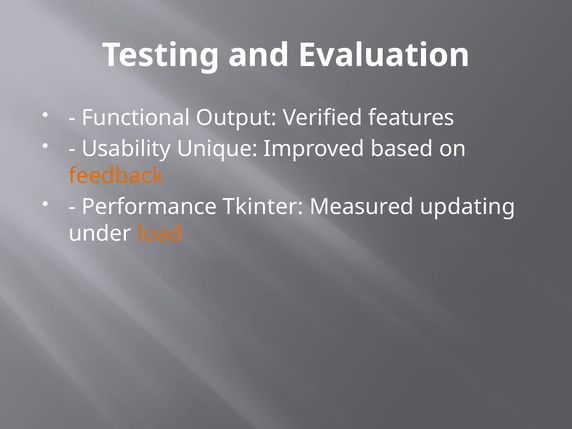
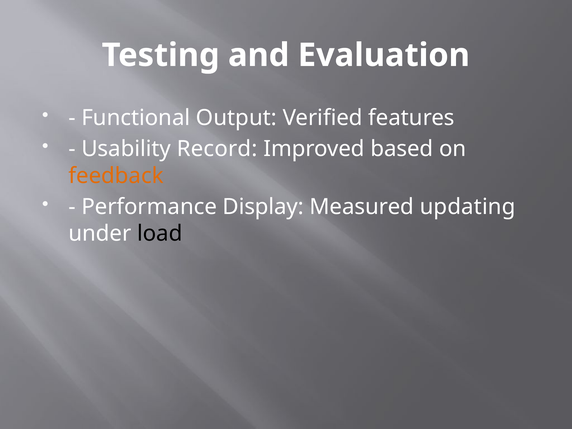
Unique: Unique -> Record (217, 149)
Tkinter: Tkinter -> Display (263, 207)
load colour: orange -> black (160, 234)
